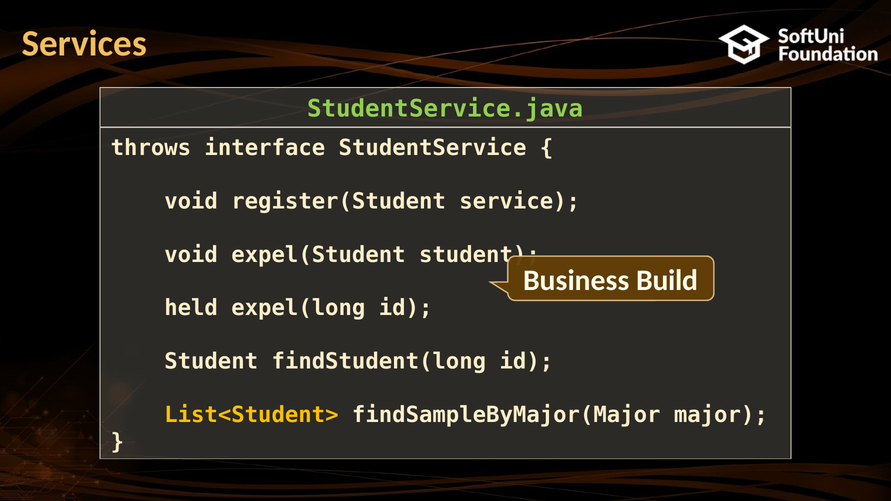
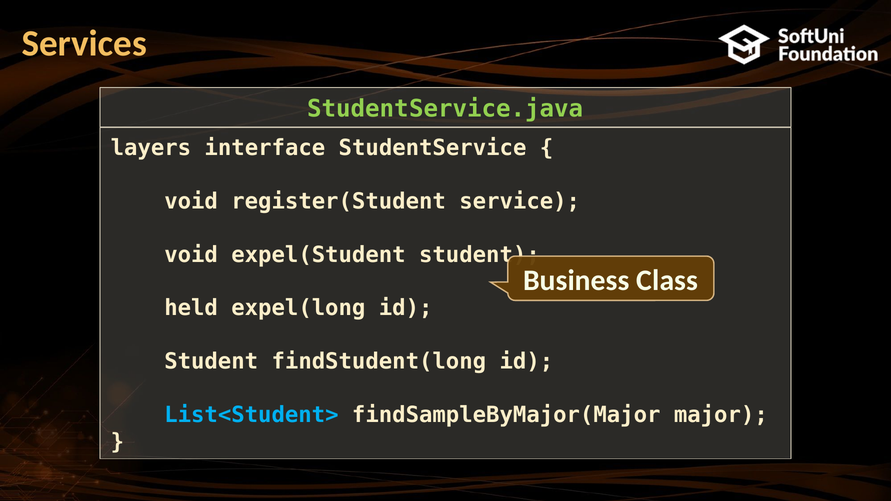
throws: throws -> layers (151, 148)
Build: Build -> Class (667, 280)
List<Student> colour: yellow -> light blue (251, 415)
